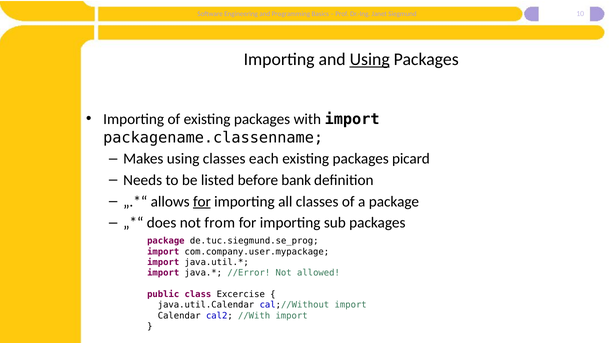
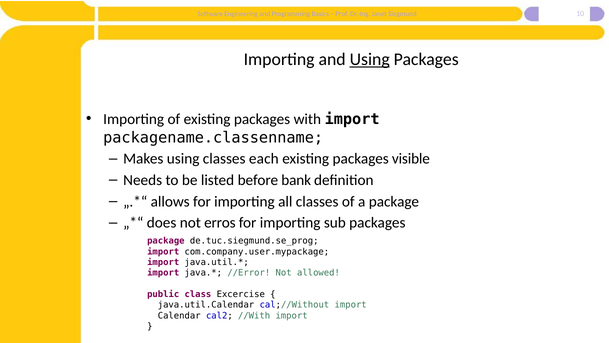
picard: picard -> visible (411, 159)
for underline: present -> none (202, 201)
from: from -> erros (220, 223)
